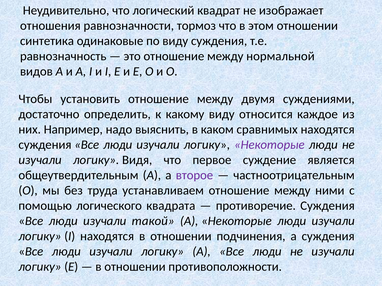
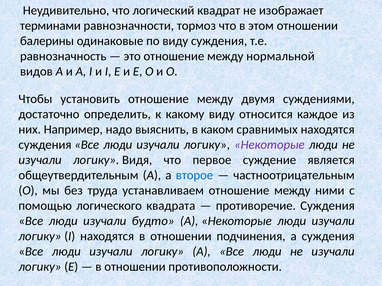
отношения: отношения -> терминами (50, 26)
синтетика: синтетика -> балерины (47, 41)
второе colour: purple -> blue (194, 176)
такой: такой -> будто (153, 221)
